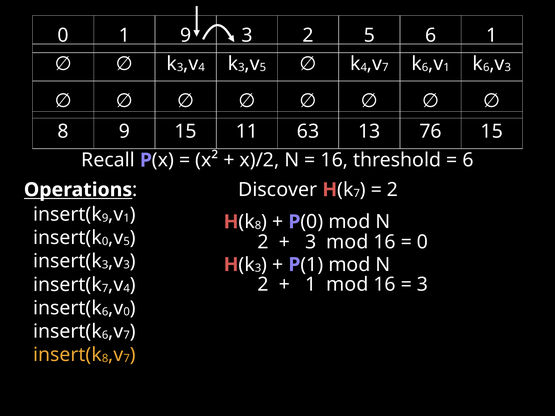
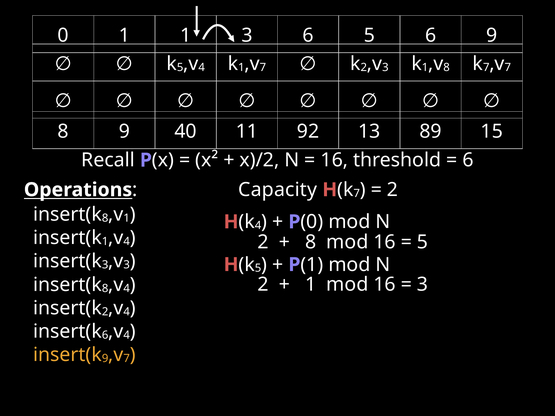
1 9: 9 -> 1 (186, 35)
3 2: 2 -> 6 (308, 35)
6 1: 1 -> 9 (492, 35)
3: 3 -> 5 (180, 67)
3: 3 -> 1 (241, 67)
5: 5 -> 7 (263, 67)
4: 4 -> 2 (364, 67)
7: 7 -> 3 (385, 67)
6: 6 -> 1 (425, 67)
1: 1 -> 8 (447, 67)
6: 6 -> 7 (486, 67)
3: 3 -> 7 (508, 67)
9 15: 15 -> 40 (186, 131)
63: 63 -> 92 (308, 131)
76: 76 -> 89 (431, 131)
Discover: Discover -> Capacity (278, 190)
9: 9 -> 8 (105, 218)
8: 8 -> 4 (258, 226)
0: 0 -> 1 (105, 242)
5: 5 -> 4 (127, 242)
3: 3 -> 8 (311, 242)
0: 0 -> 5 (423, 242)
3: 3 -> 5 (258, 268)
7: 7 -> 8 (105, 288)
6: 6 -> 2 (105, 312)
0: 0 -> 4 (127, 312)
7: 7 -> 4 (127, 335)
8: 8 -> 9 (105, 359)
